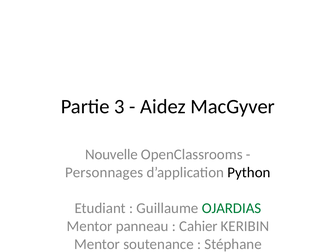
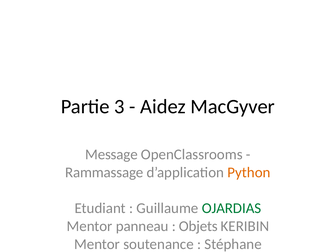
Nouvelle: Nouvelle -> Message (111, 154)
Personnages: Personnages -> Rammassage (104, 172)
Python colour: black -> orange (249, 172)
Cahier: Cahier -> Objets (198, 226)
